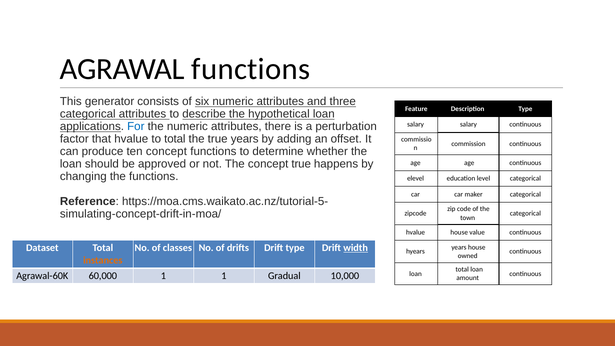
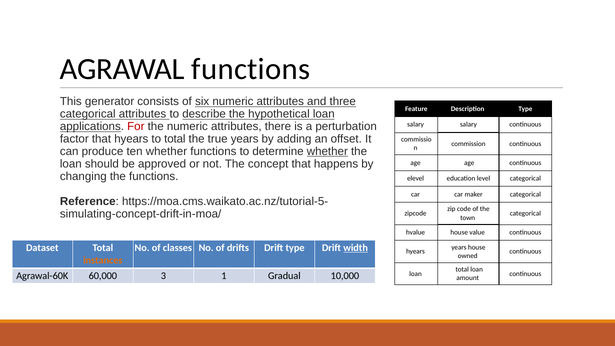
For colour: blue -> red (136, 126)
that hvalue: hvalue -> hyears (131, 139)
ten concept: concept -> whether (166, 151)
whether underline: none -> present (327, 151)
concept true: true -> that (301, 164)
60,000 1: 1 -> 3 (163, 276)
